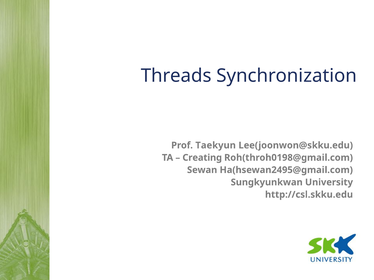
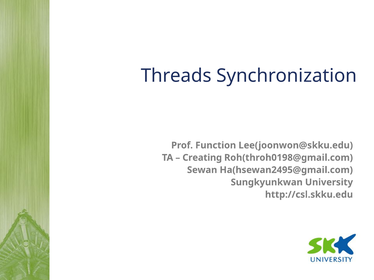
Taekyun: Taekyun -> Function (216, 146)
